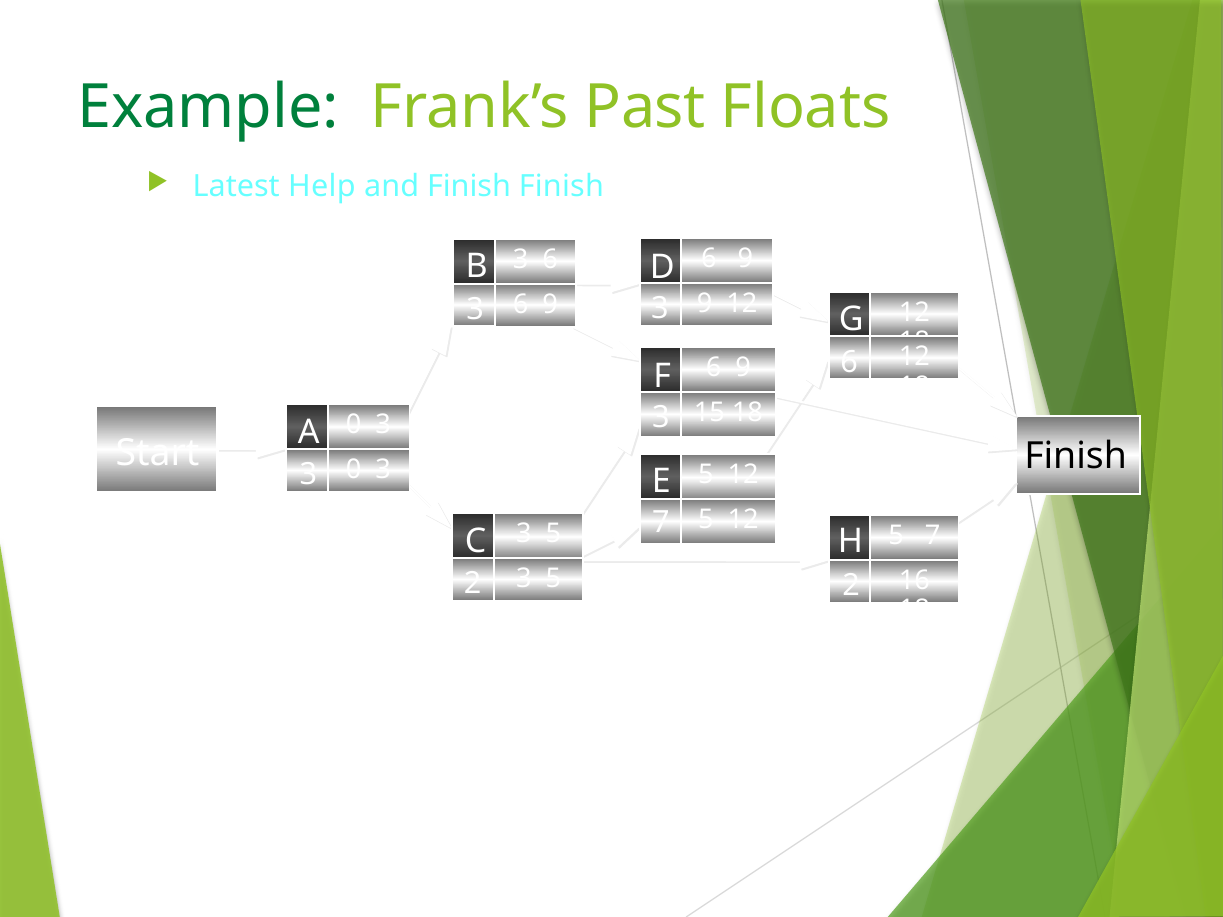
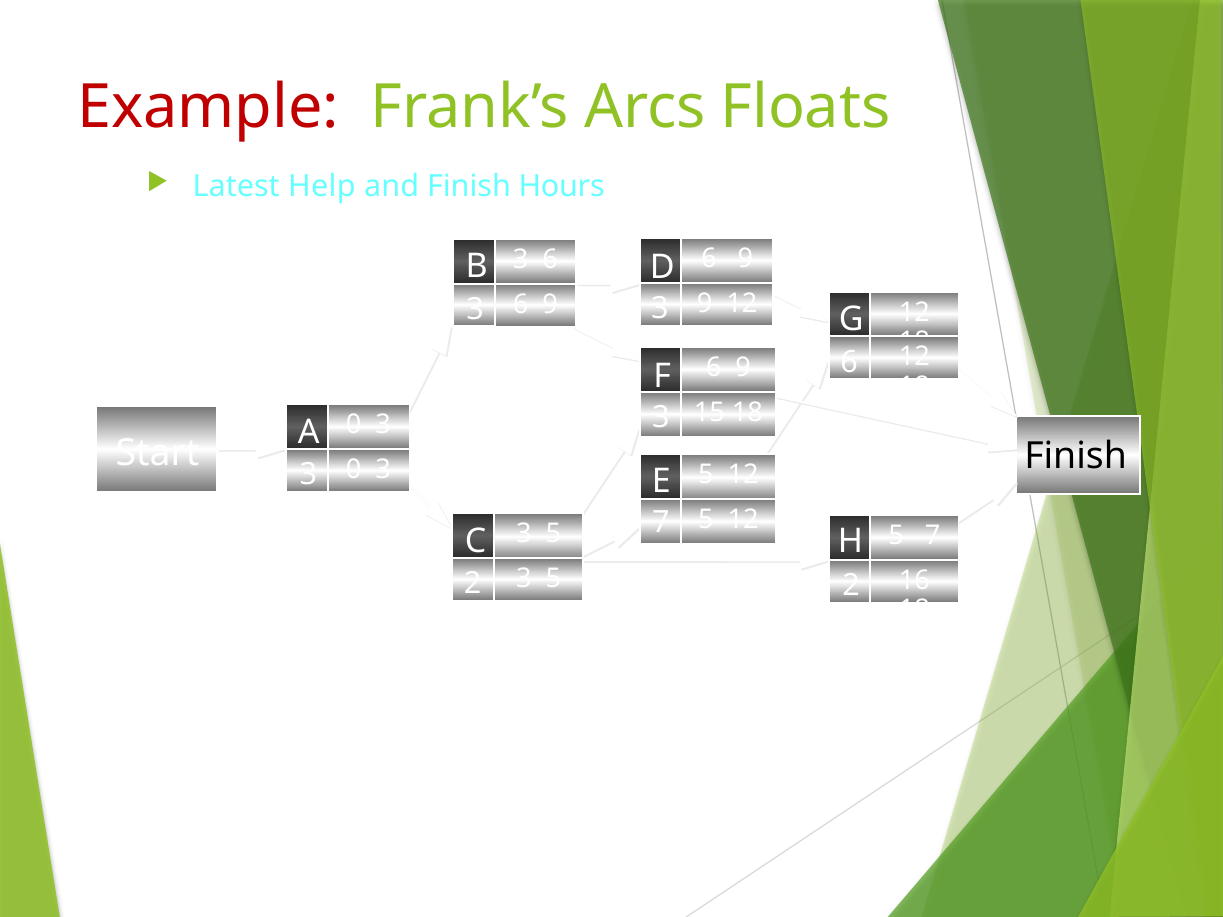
Example colour: green -> red (208, 108)
Past: Past -> Arcs (645, 108)
Finish Finish: Finish -> Hours (562, 187)
